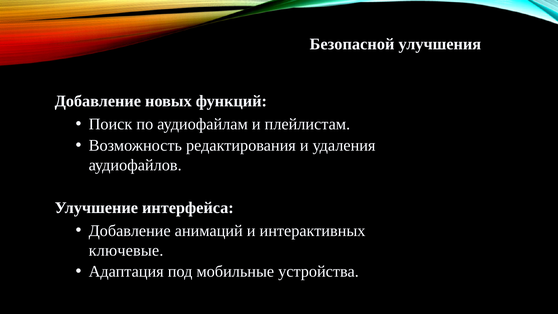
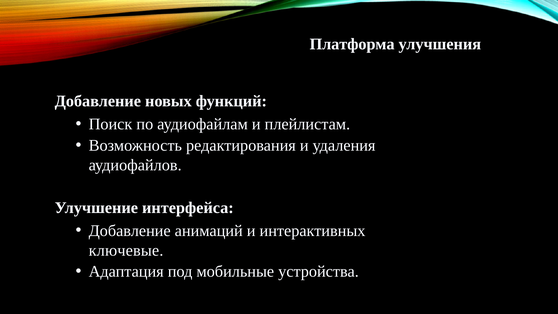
Безопасной: Безопасной -> Платформа (352, 44)
